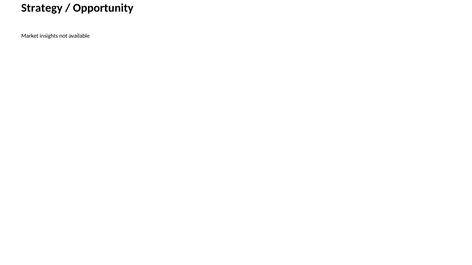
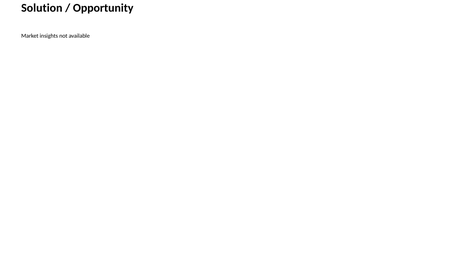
Strategy: Strategy -> Solution (42, 8)
